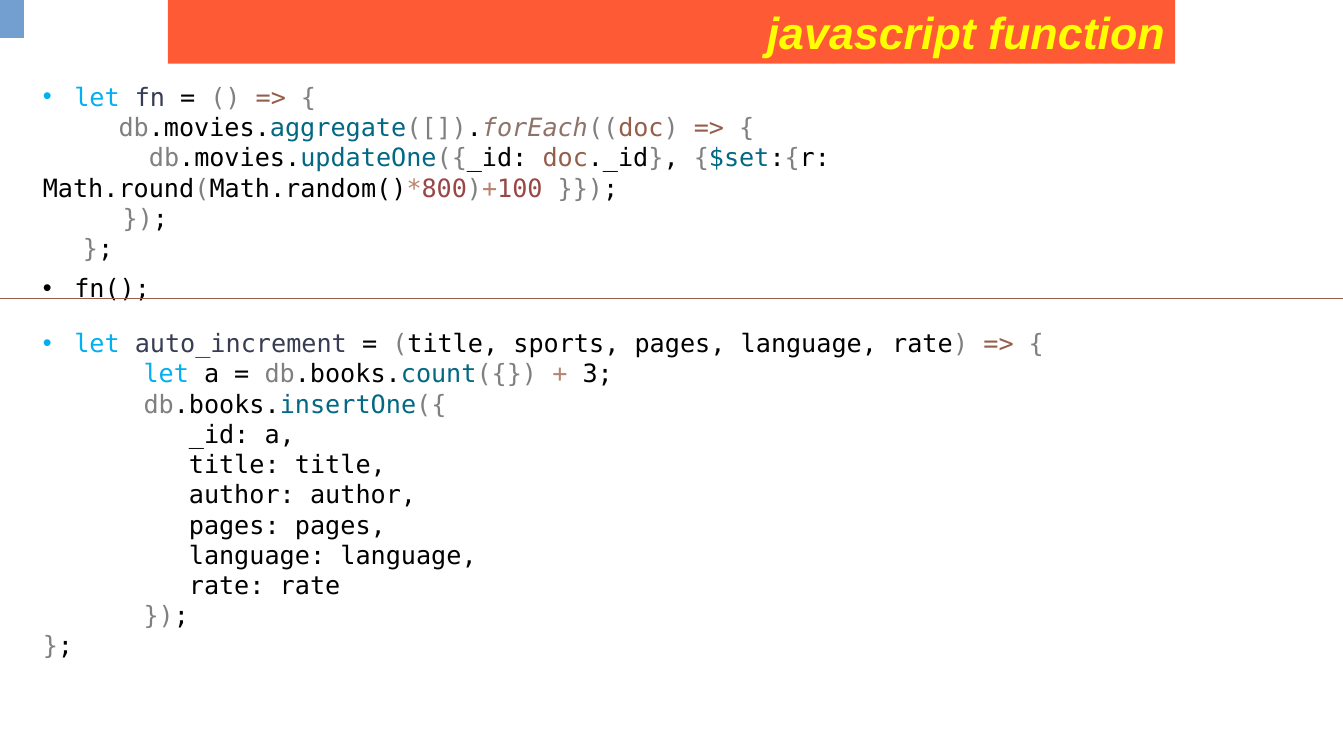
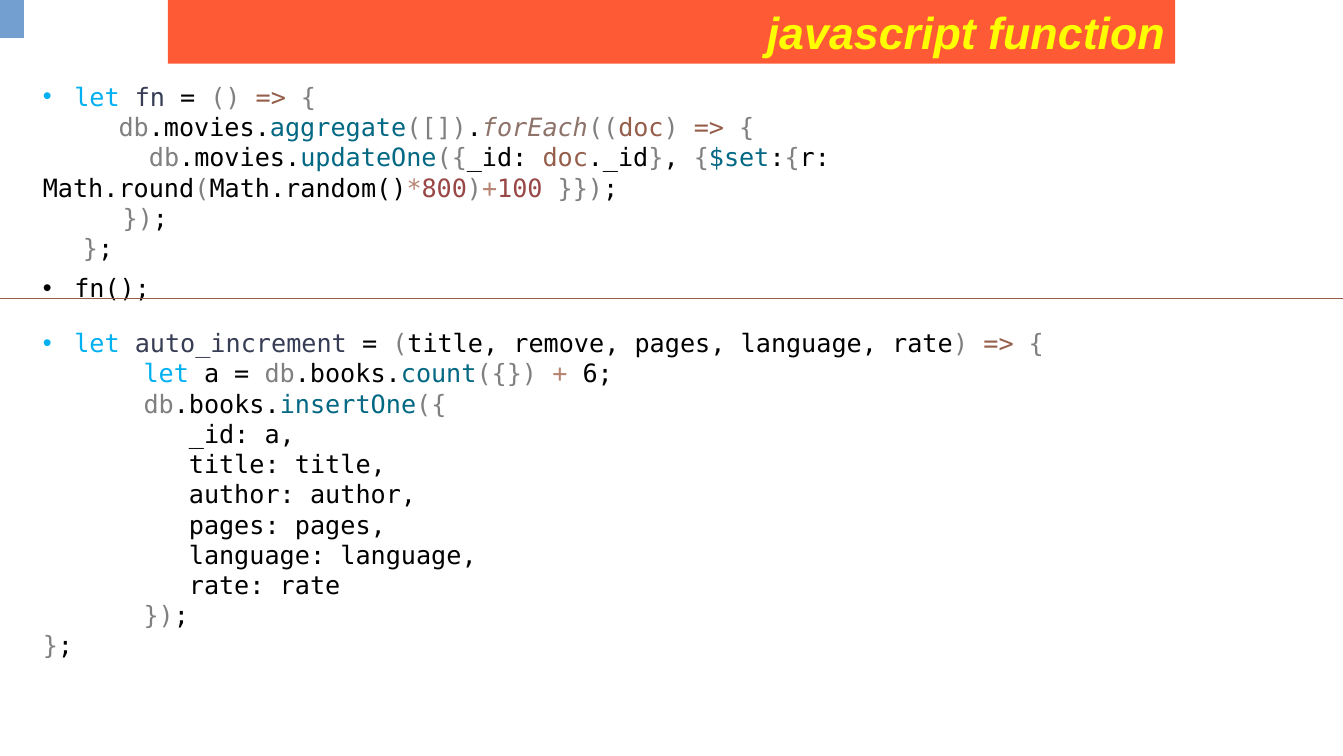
sports: sports -> remove (566, 344)
3: 3 -> 6 (598, 374)
